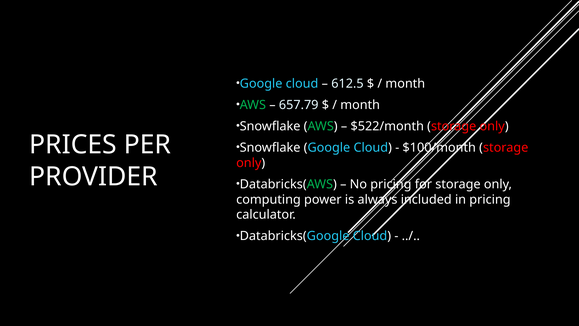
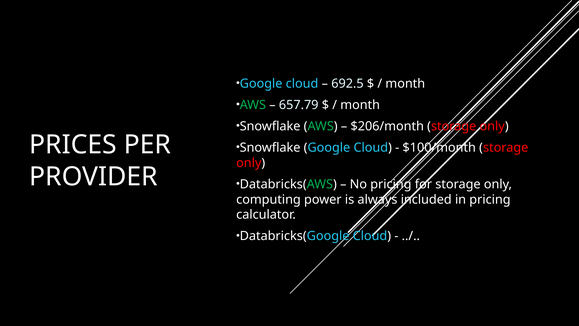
612.5: 612.5 -> 692.5 (347, 83)
$522/month: $522/month -> $206/month (387, 126)
